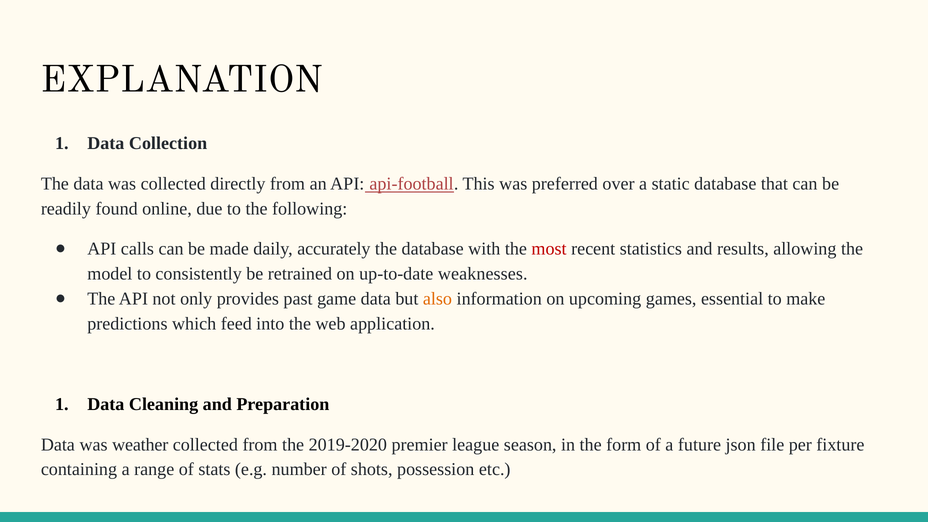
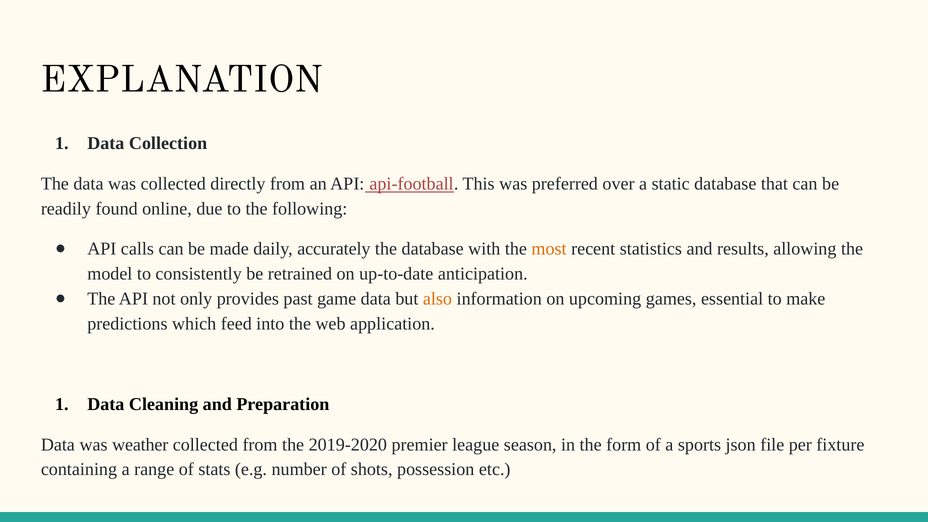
most colour: red -> orange (549, 249)
weaknesses: weaknesses -> anticipation (483, 274)
future: future -> sports (700, 445)
